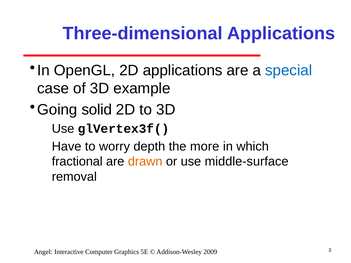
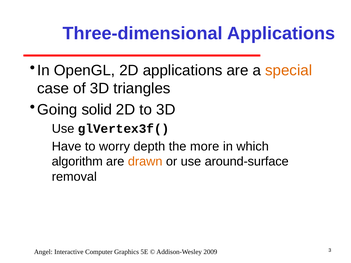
special colour: blue -> orange (289, 70)
example: example -> triangles (142, 89)
fractional: fractional -> algorithm (77, 162)
middle-surface: middle-surface -> around-surface (247, 162)
